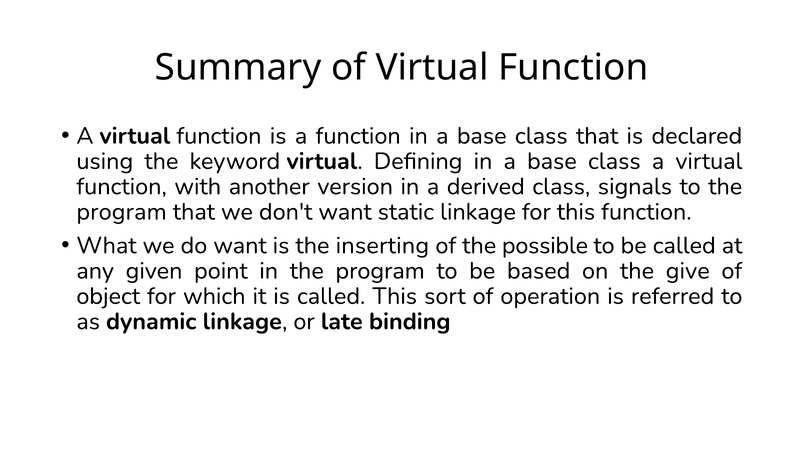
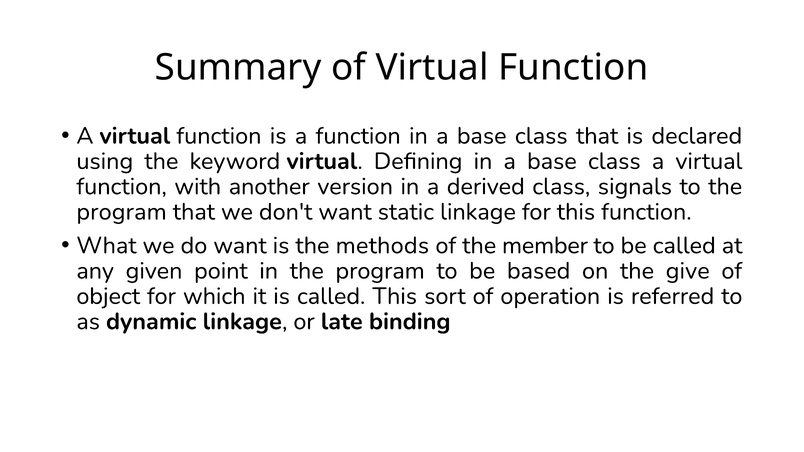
inserting: inserting -> methods (382, 246)
possible: possible -> member (545, 246)
